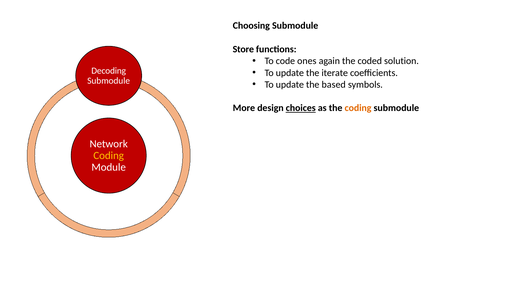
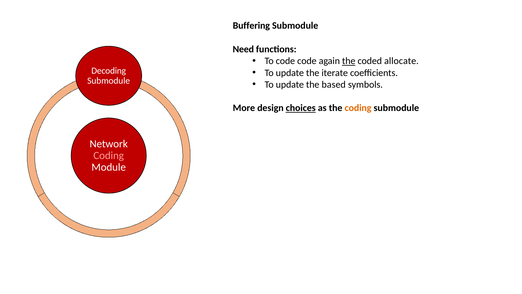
Choosing: Choosing -> Buffering (251, 26)
Store: Store -> Need (243, 49)
code ones: ones -> code (307, 61)
the underline: none -> present (349, 61)
solution: solution -> allocate (401, 61)
Coding colour: yellow -> pink (109, 155)
